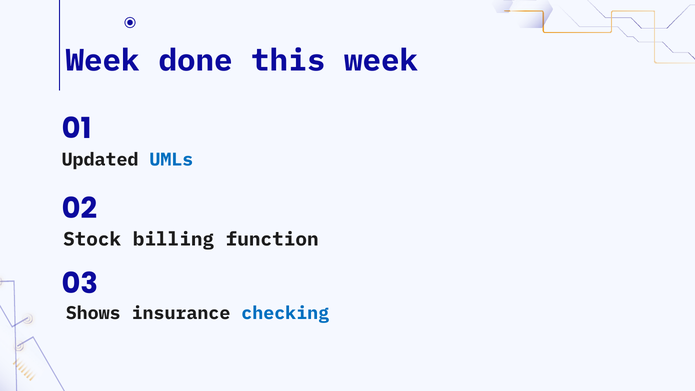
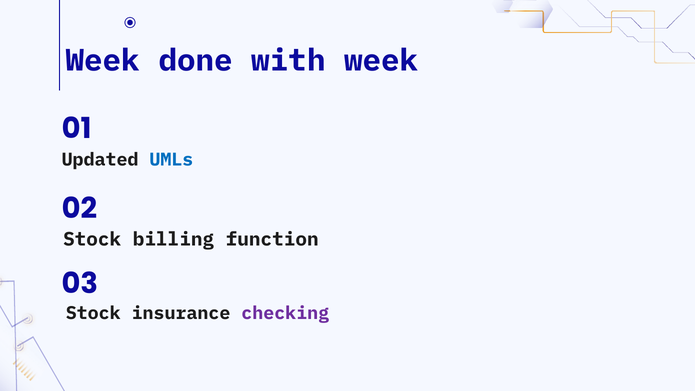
this: this -> with (288, 61)
Shows: Shows -> Stock (93, 313)
checking colour: blue -> purple (285, 313)
